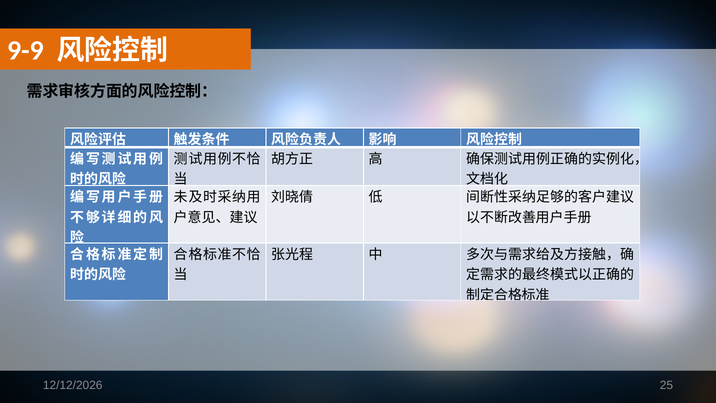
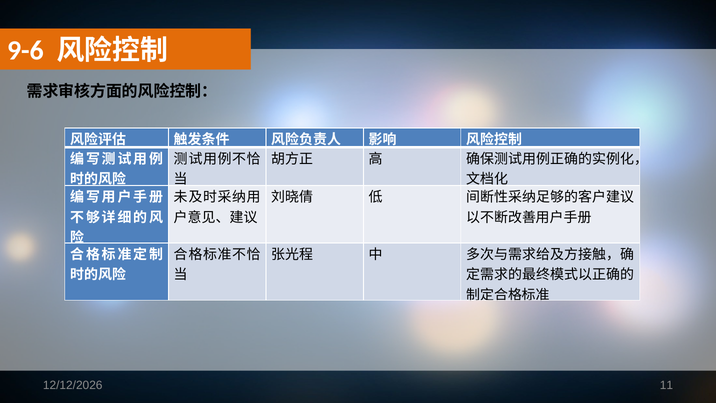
9-9: 9-9 -> 9-6 (25, 51)
25: 25 -> 11 (666, 385)
